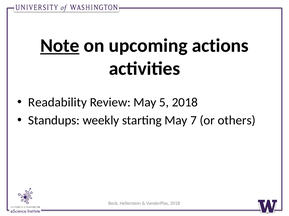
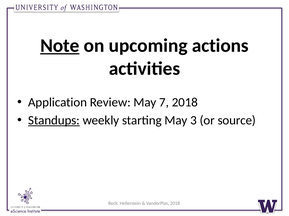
Readability: Readability -> Application (58, 103)
5: 5 -> 7 (164, 103)
Standups underline: none -> present (54, 121)
7: 7 -> 3 (193, 121)
others: others -> source (237, 121)
